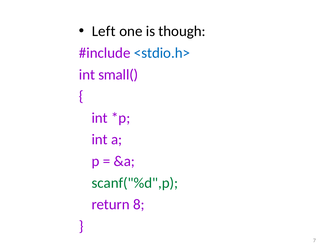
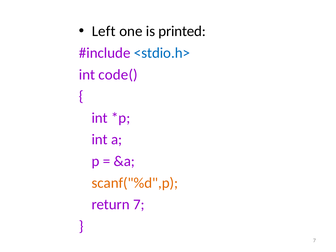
though: though -> printed (182, 31)
small(: small( -> code( (118, 75)
scanf("%d",p colour: green -> orange (135, 183)
return 8: 8 -> 7 (139, 205)
